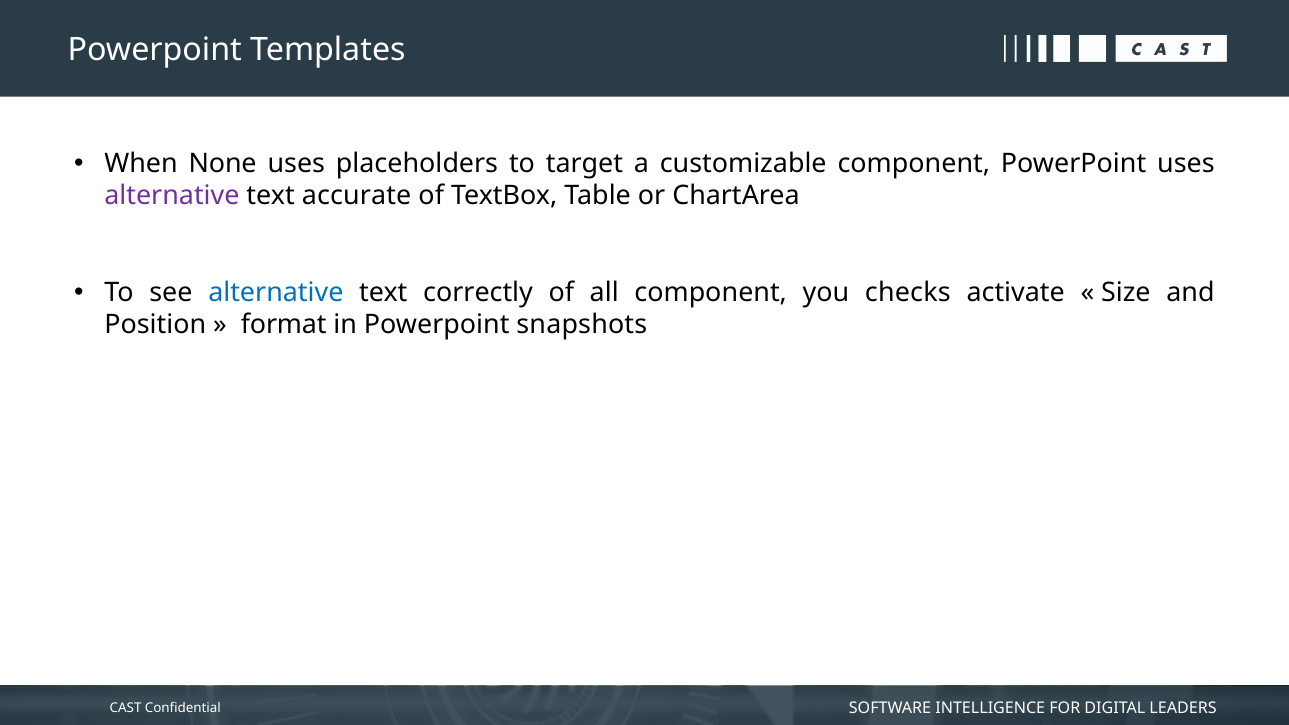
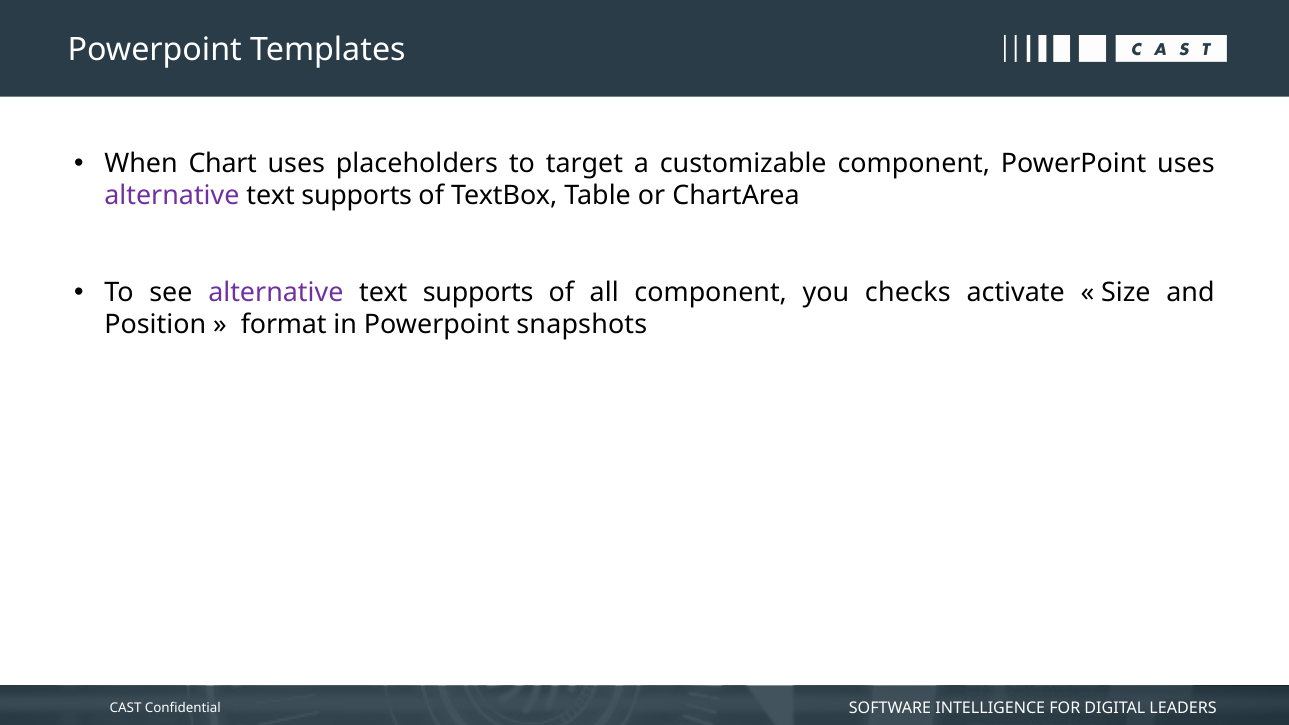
None: None -> Chart (223, 164)
accurate: accurate -> supports (357, 196)
alternative colour: blue -> purple (276, 293)
correctly: correctly -> supports (478, 293)
